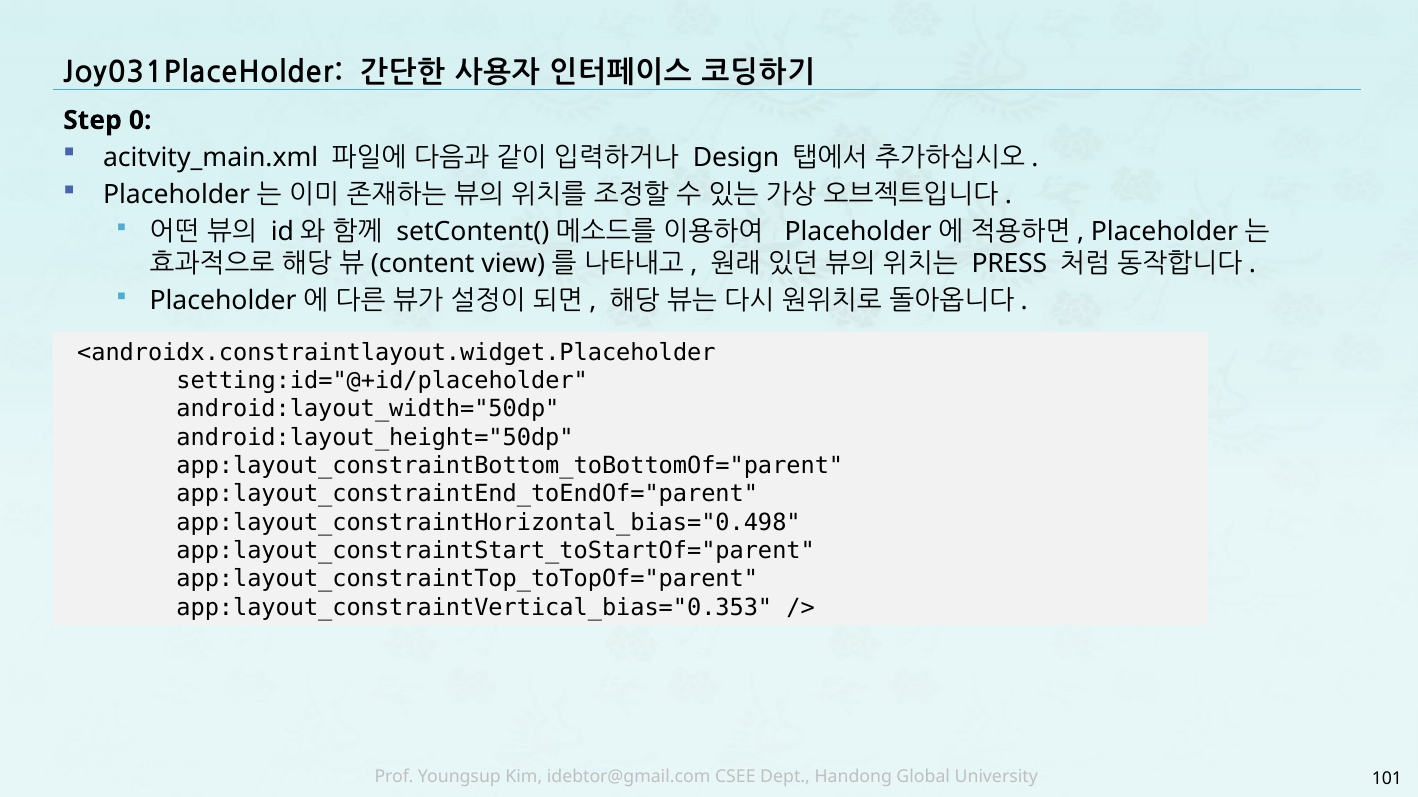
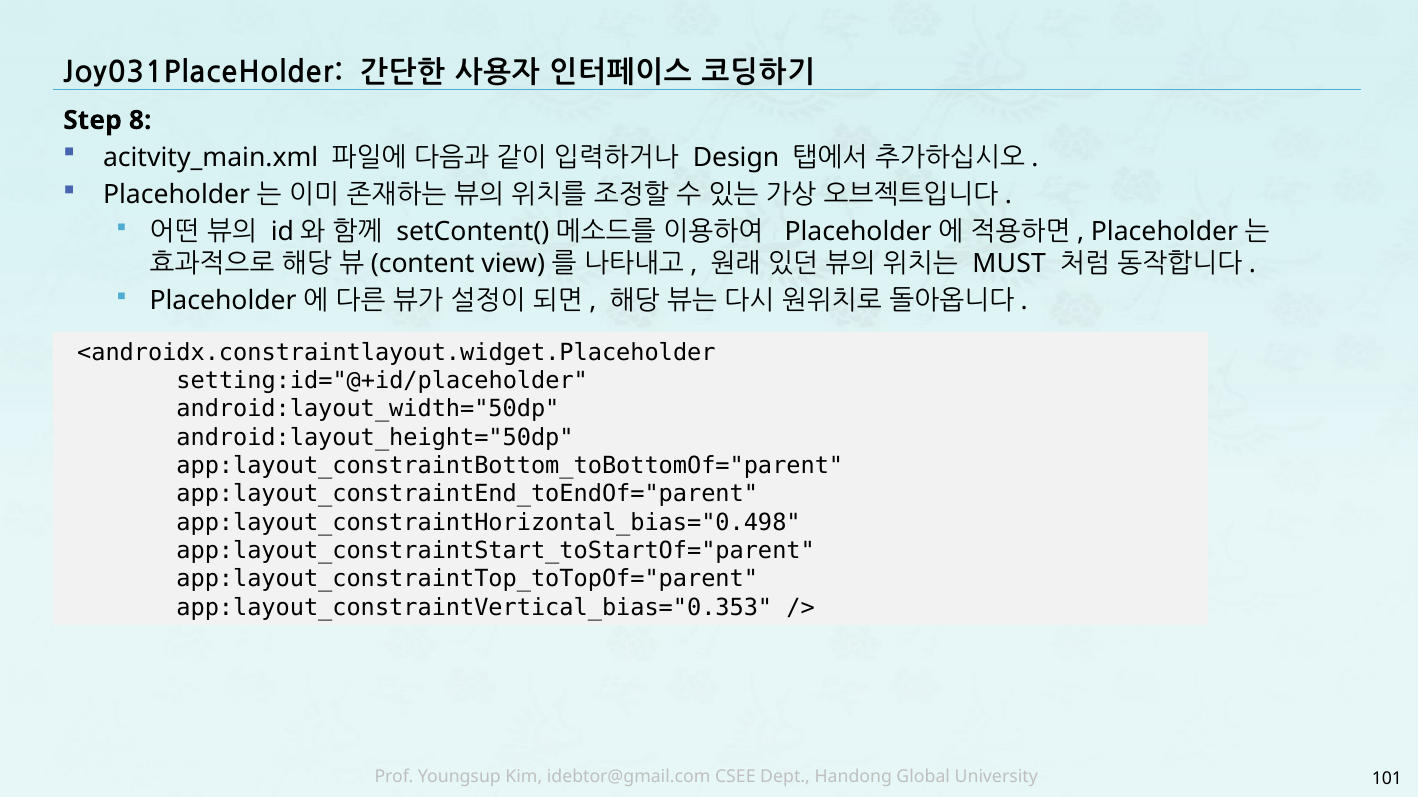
0: 0 -> 8 (140, 120)
PRESS: PRESS -> MUST (1009, 264)
